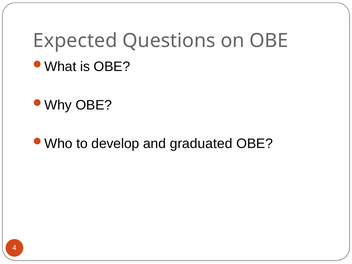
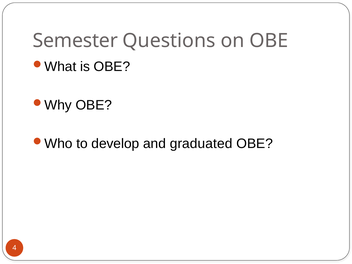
Expected: Expected -> Semester (75, 41)
